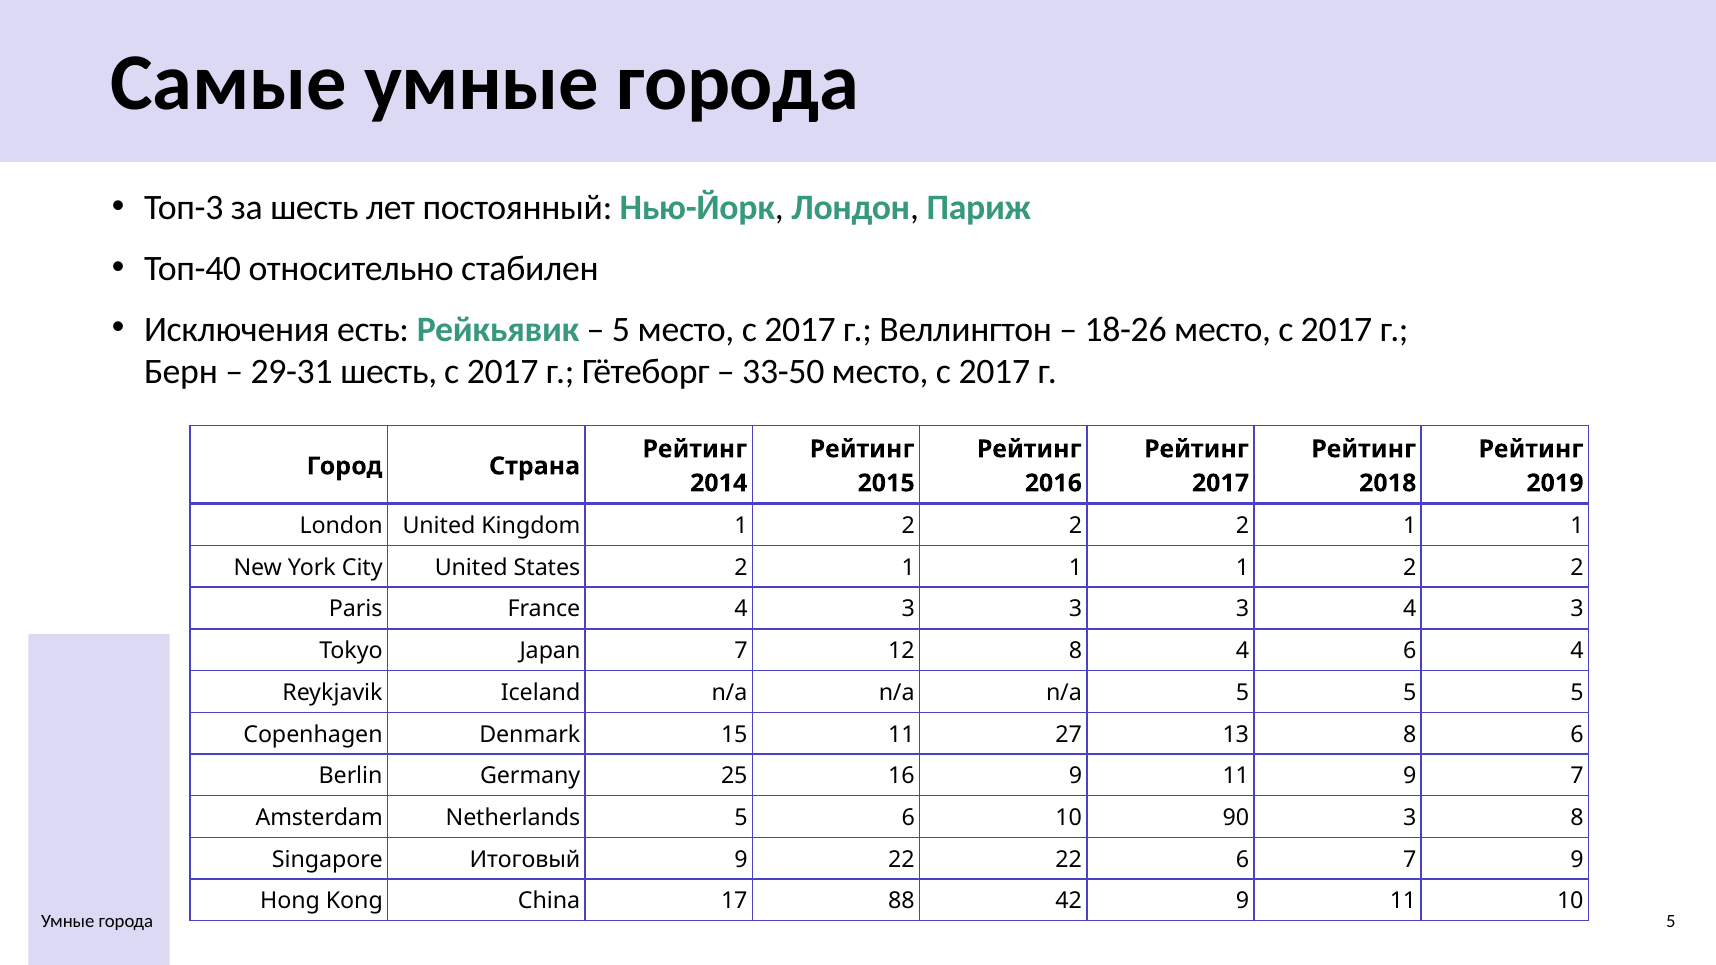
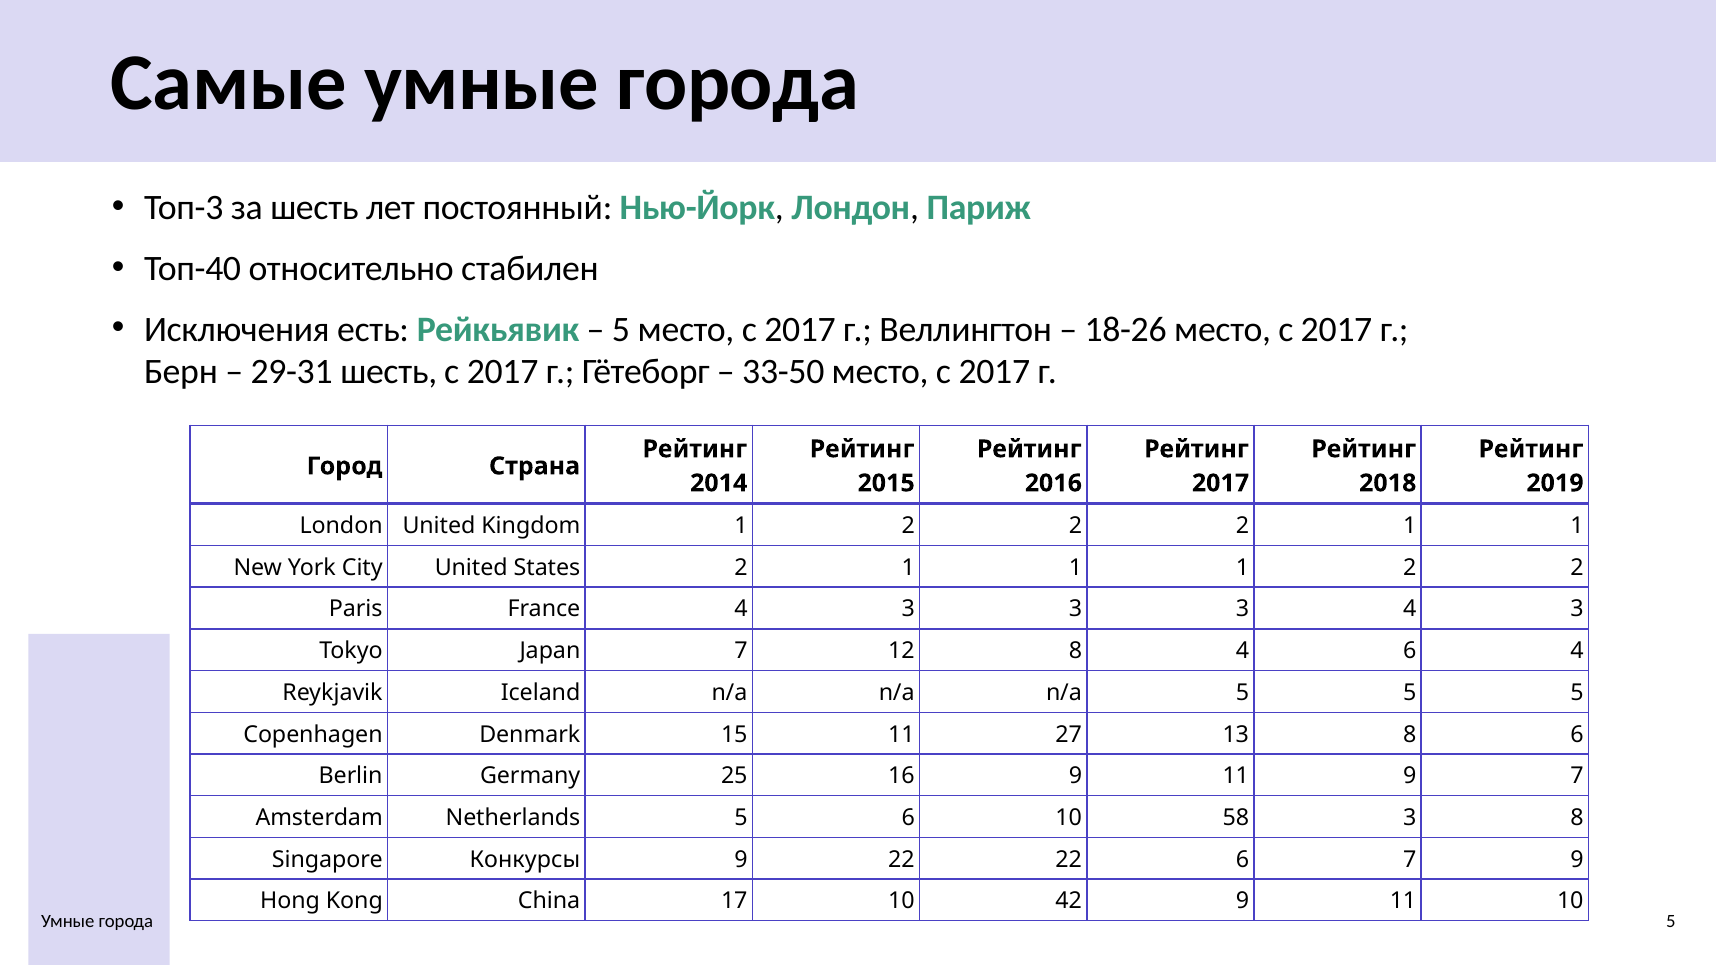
90: 90 -> 58 (1236, 818)
Итоговый: Итоговый -> Конкурсы (525, 860)
17 88: 88 -> 10 (901, 901)
